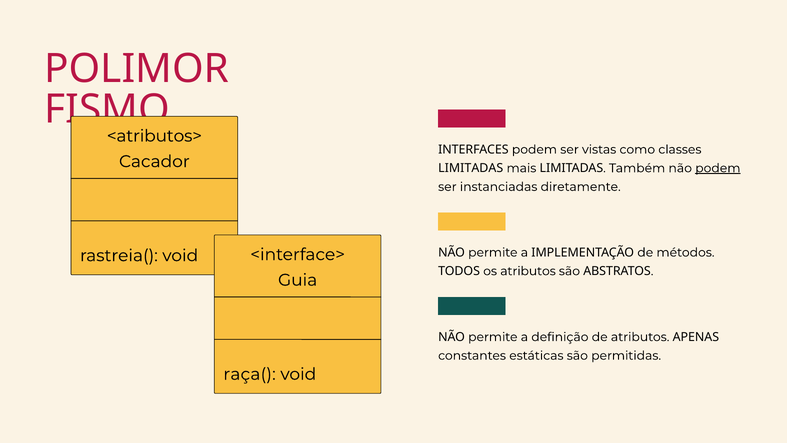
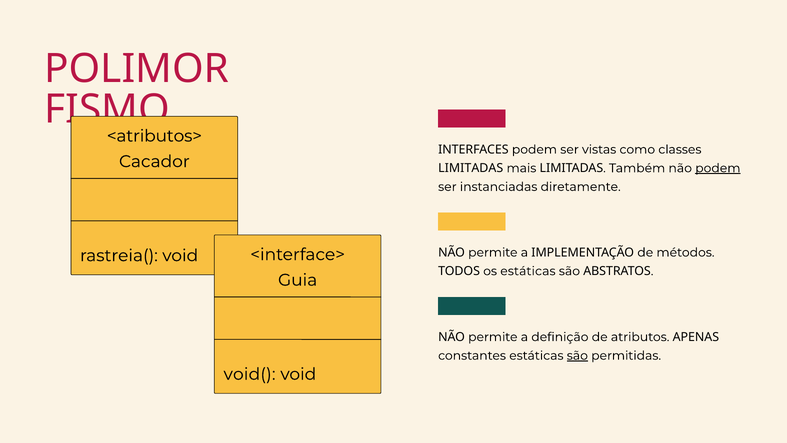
os atributos: atributos -> estáticas (528, 271)
são underline: none -> present (577, 355)
raça(: raça( -> void( (250, 374)
